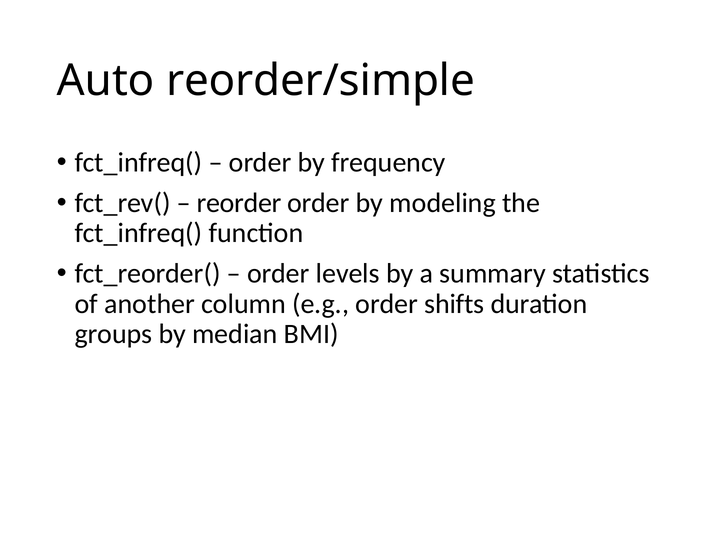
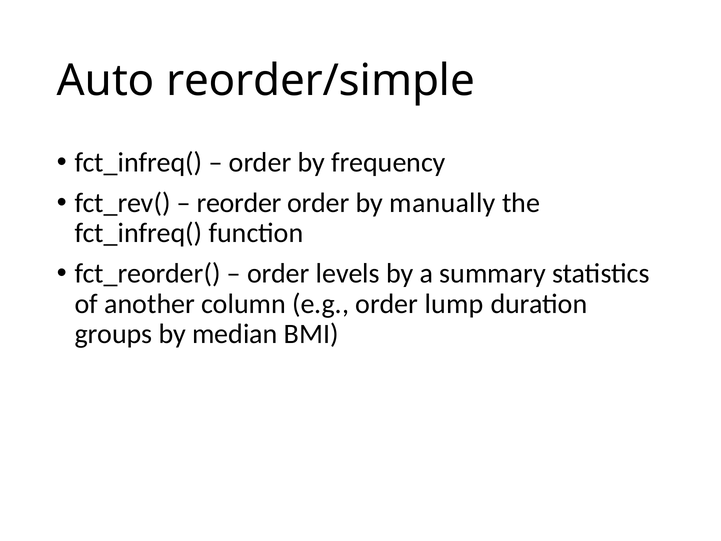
modeling: modeling -> manually (442, 203)
shifts: shifts -> lump (454, 304)
